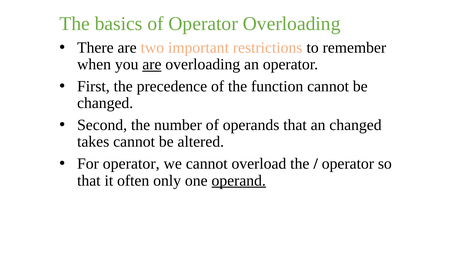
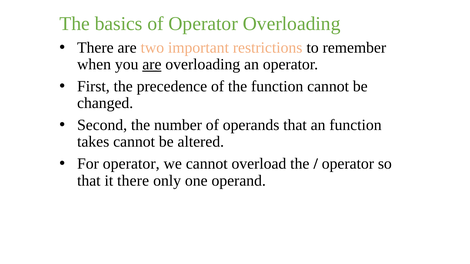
an changed: changed -> function (355, 125)
it often: often -> there (133, 181)
operand underline: present -> none (239, 181)
